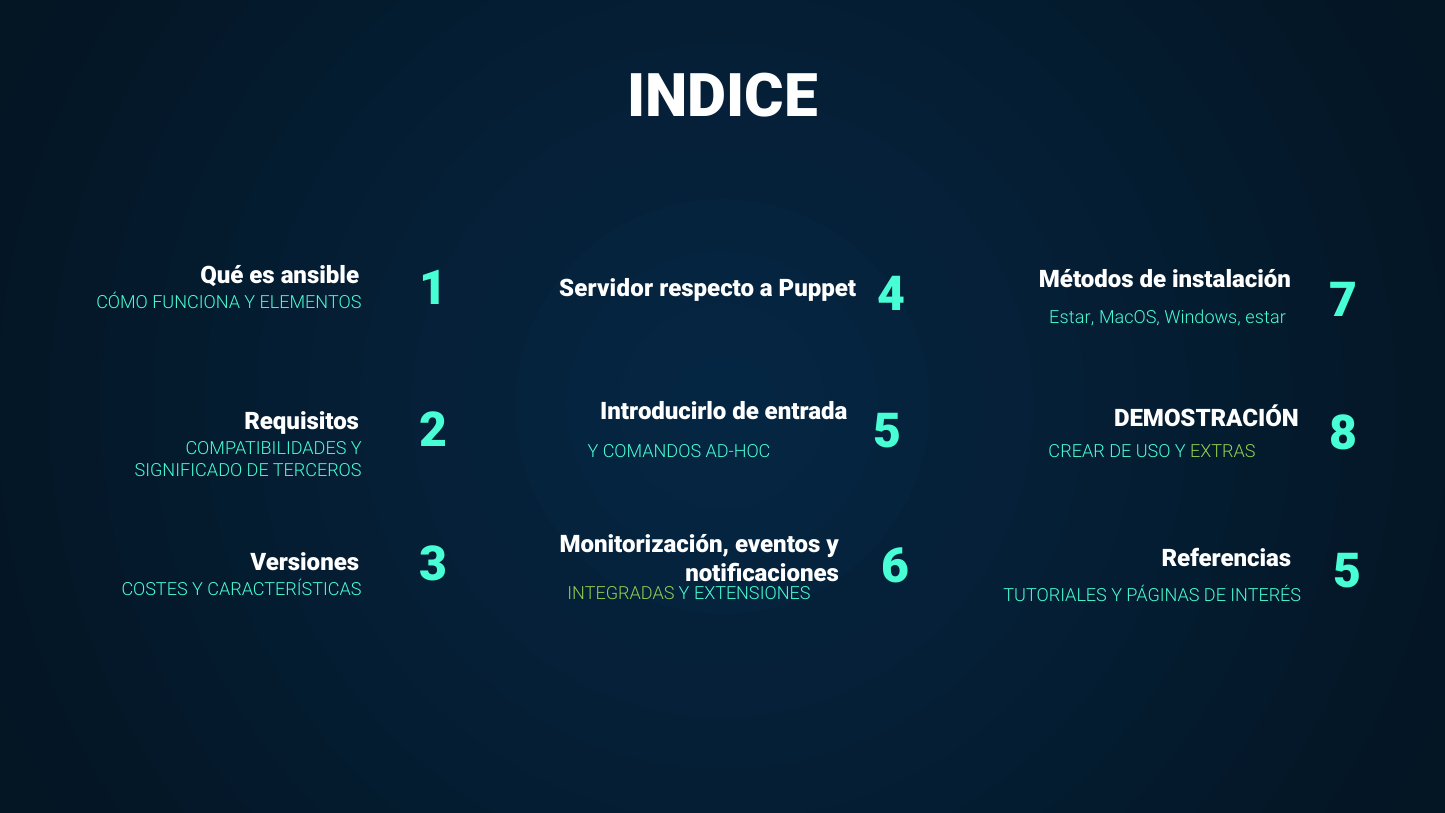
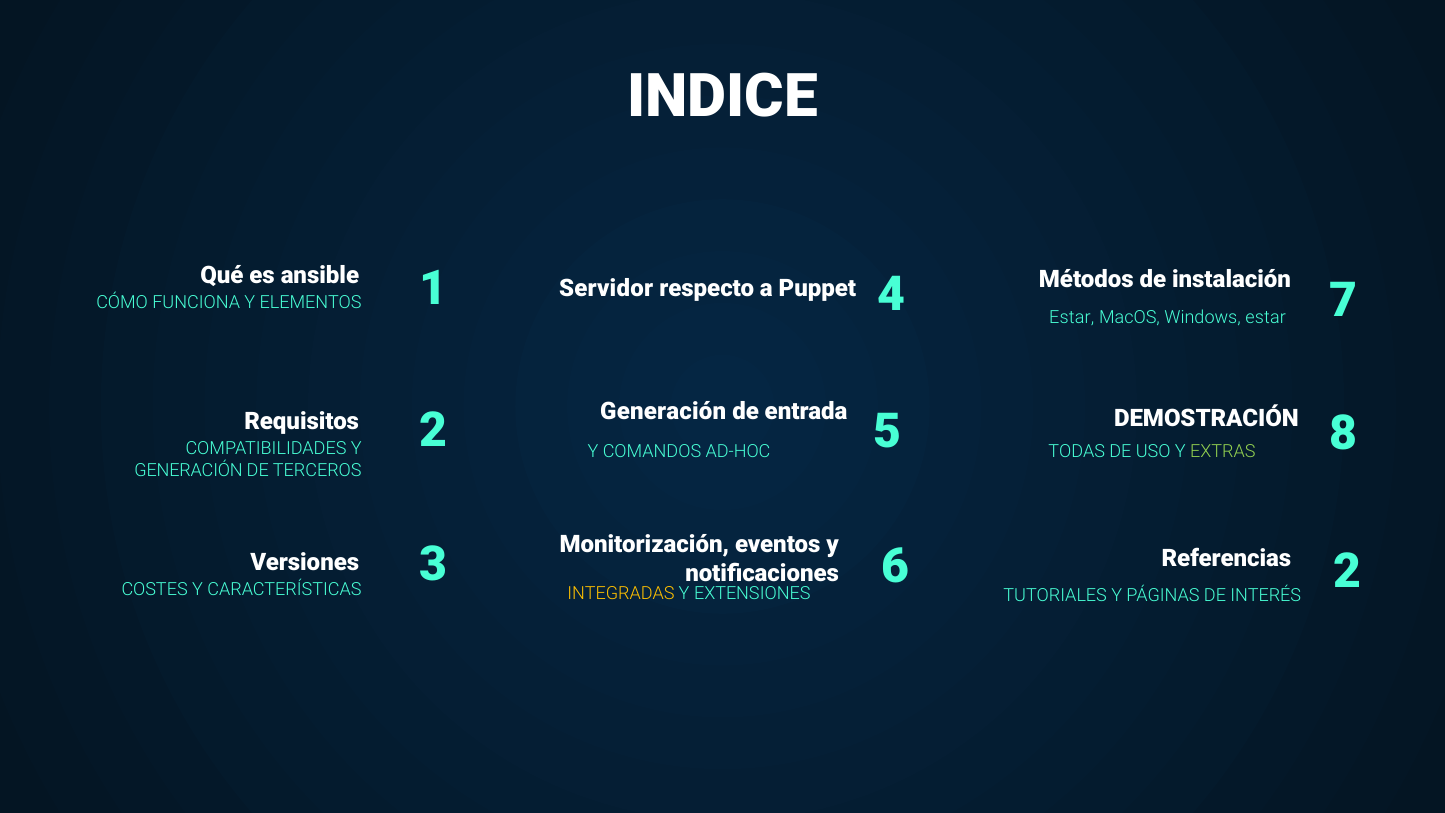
Introducirlo: Introducirlo -> Generación (663, 412)
CREAR: CREAR -> TODAS (1077, 452)
SIGNIFICADO: SIGNIFICADO -> GENERACIÓN (189, 470)
INTEGRADAS colour: light green -> yellow (621, 593)
INTERÉS 5: 5 -> 2 (1348, 572)
